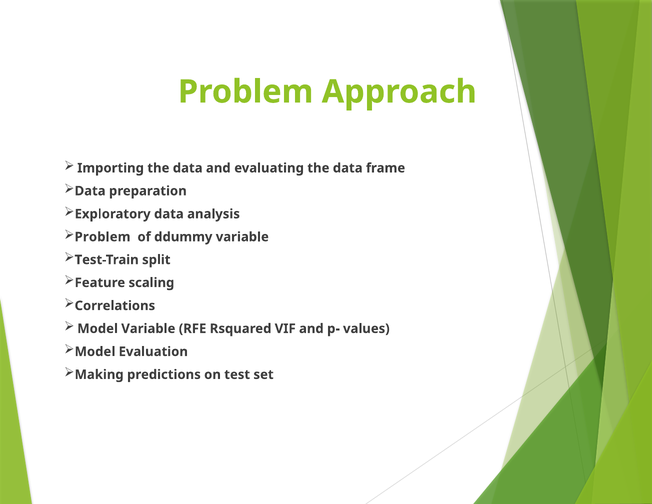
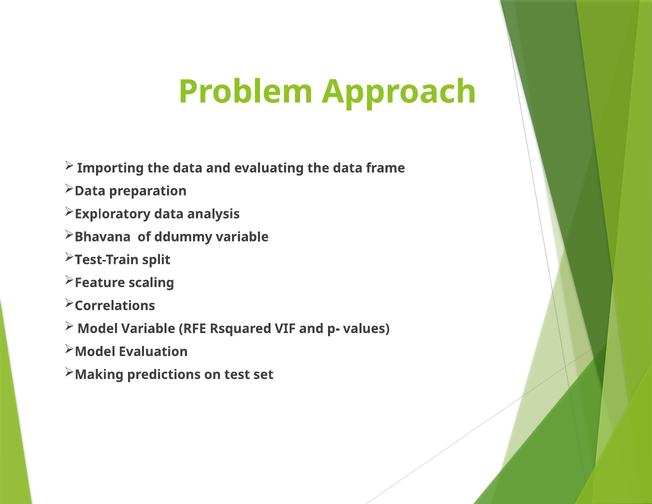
Problem: Problem -> Bhavana (103, 237)
